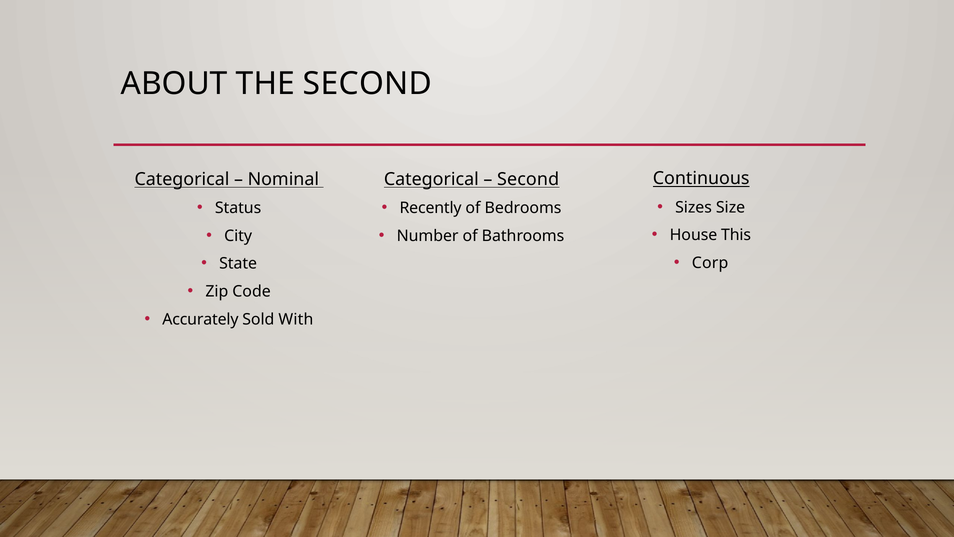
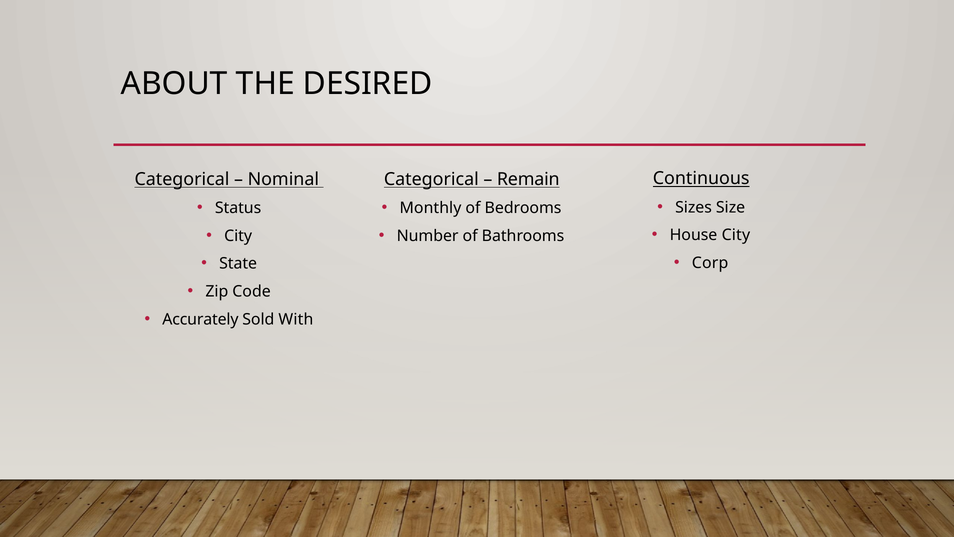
THE SECOND: SECOND -> DESIRED (368, 84)
Second: Second -> Remain (528, 179)
Recently: Recently -> Monthly (430, 208)
House This: This -> City (736, 235)
